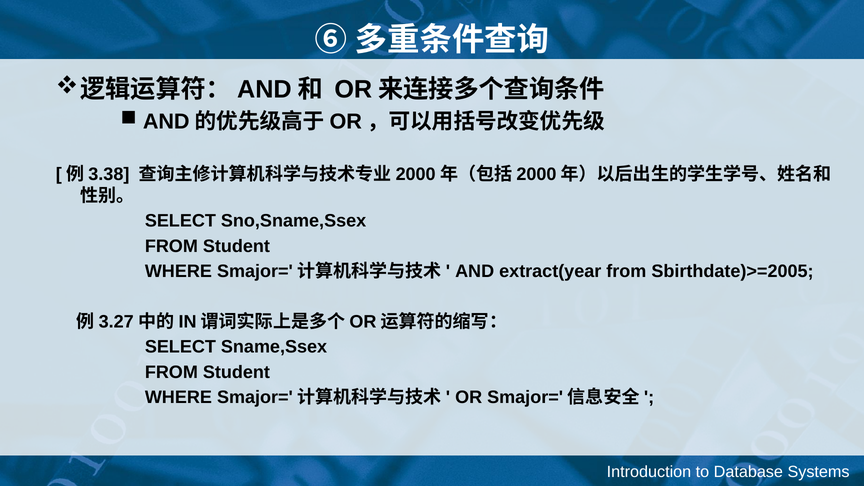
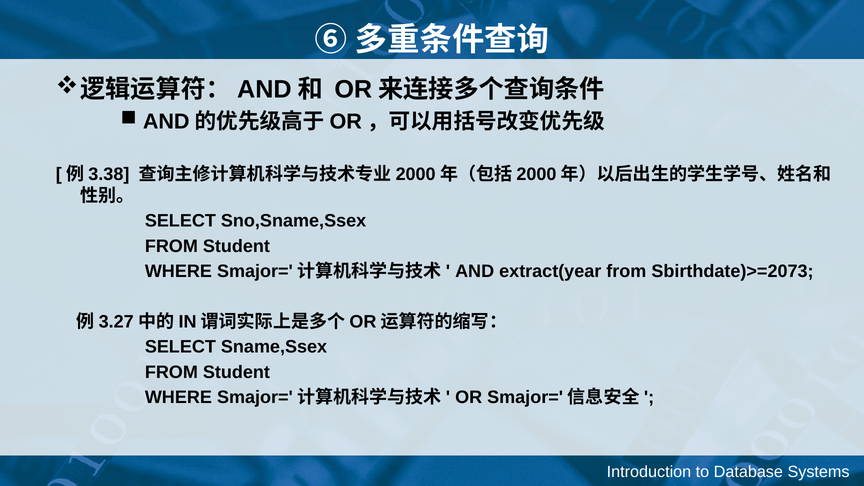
Sbirthdate)>=2005: Sbirthdate)>=2005 -> Sbirthdate)>=2073 (733, 271)
